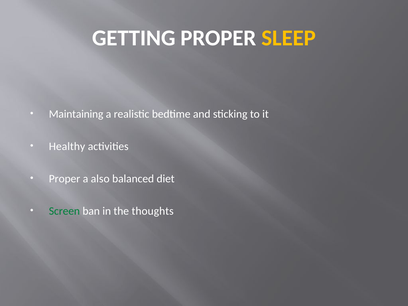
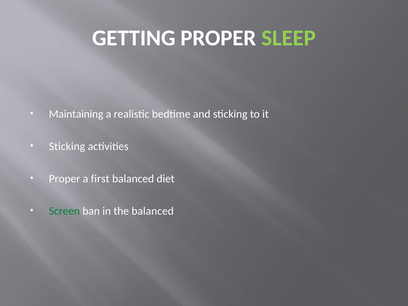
SLEEP colour: yellow -> light green (289, 38)
Healthy: Healthy -> Sticking (67, 147)
also: also -> first (100, 179)
the thoughts: thoughts -> balanced (153, 211)
